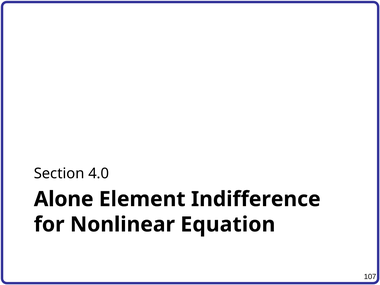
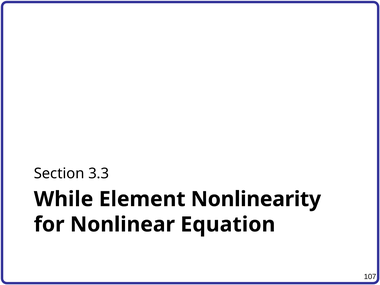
4.0: 4.0 -> 3.3 (99, 173)
Alone: Alone -> While (64, 199)
Indifference: Indifference -> Nonlinearity (256, 199)
